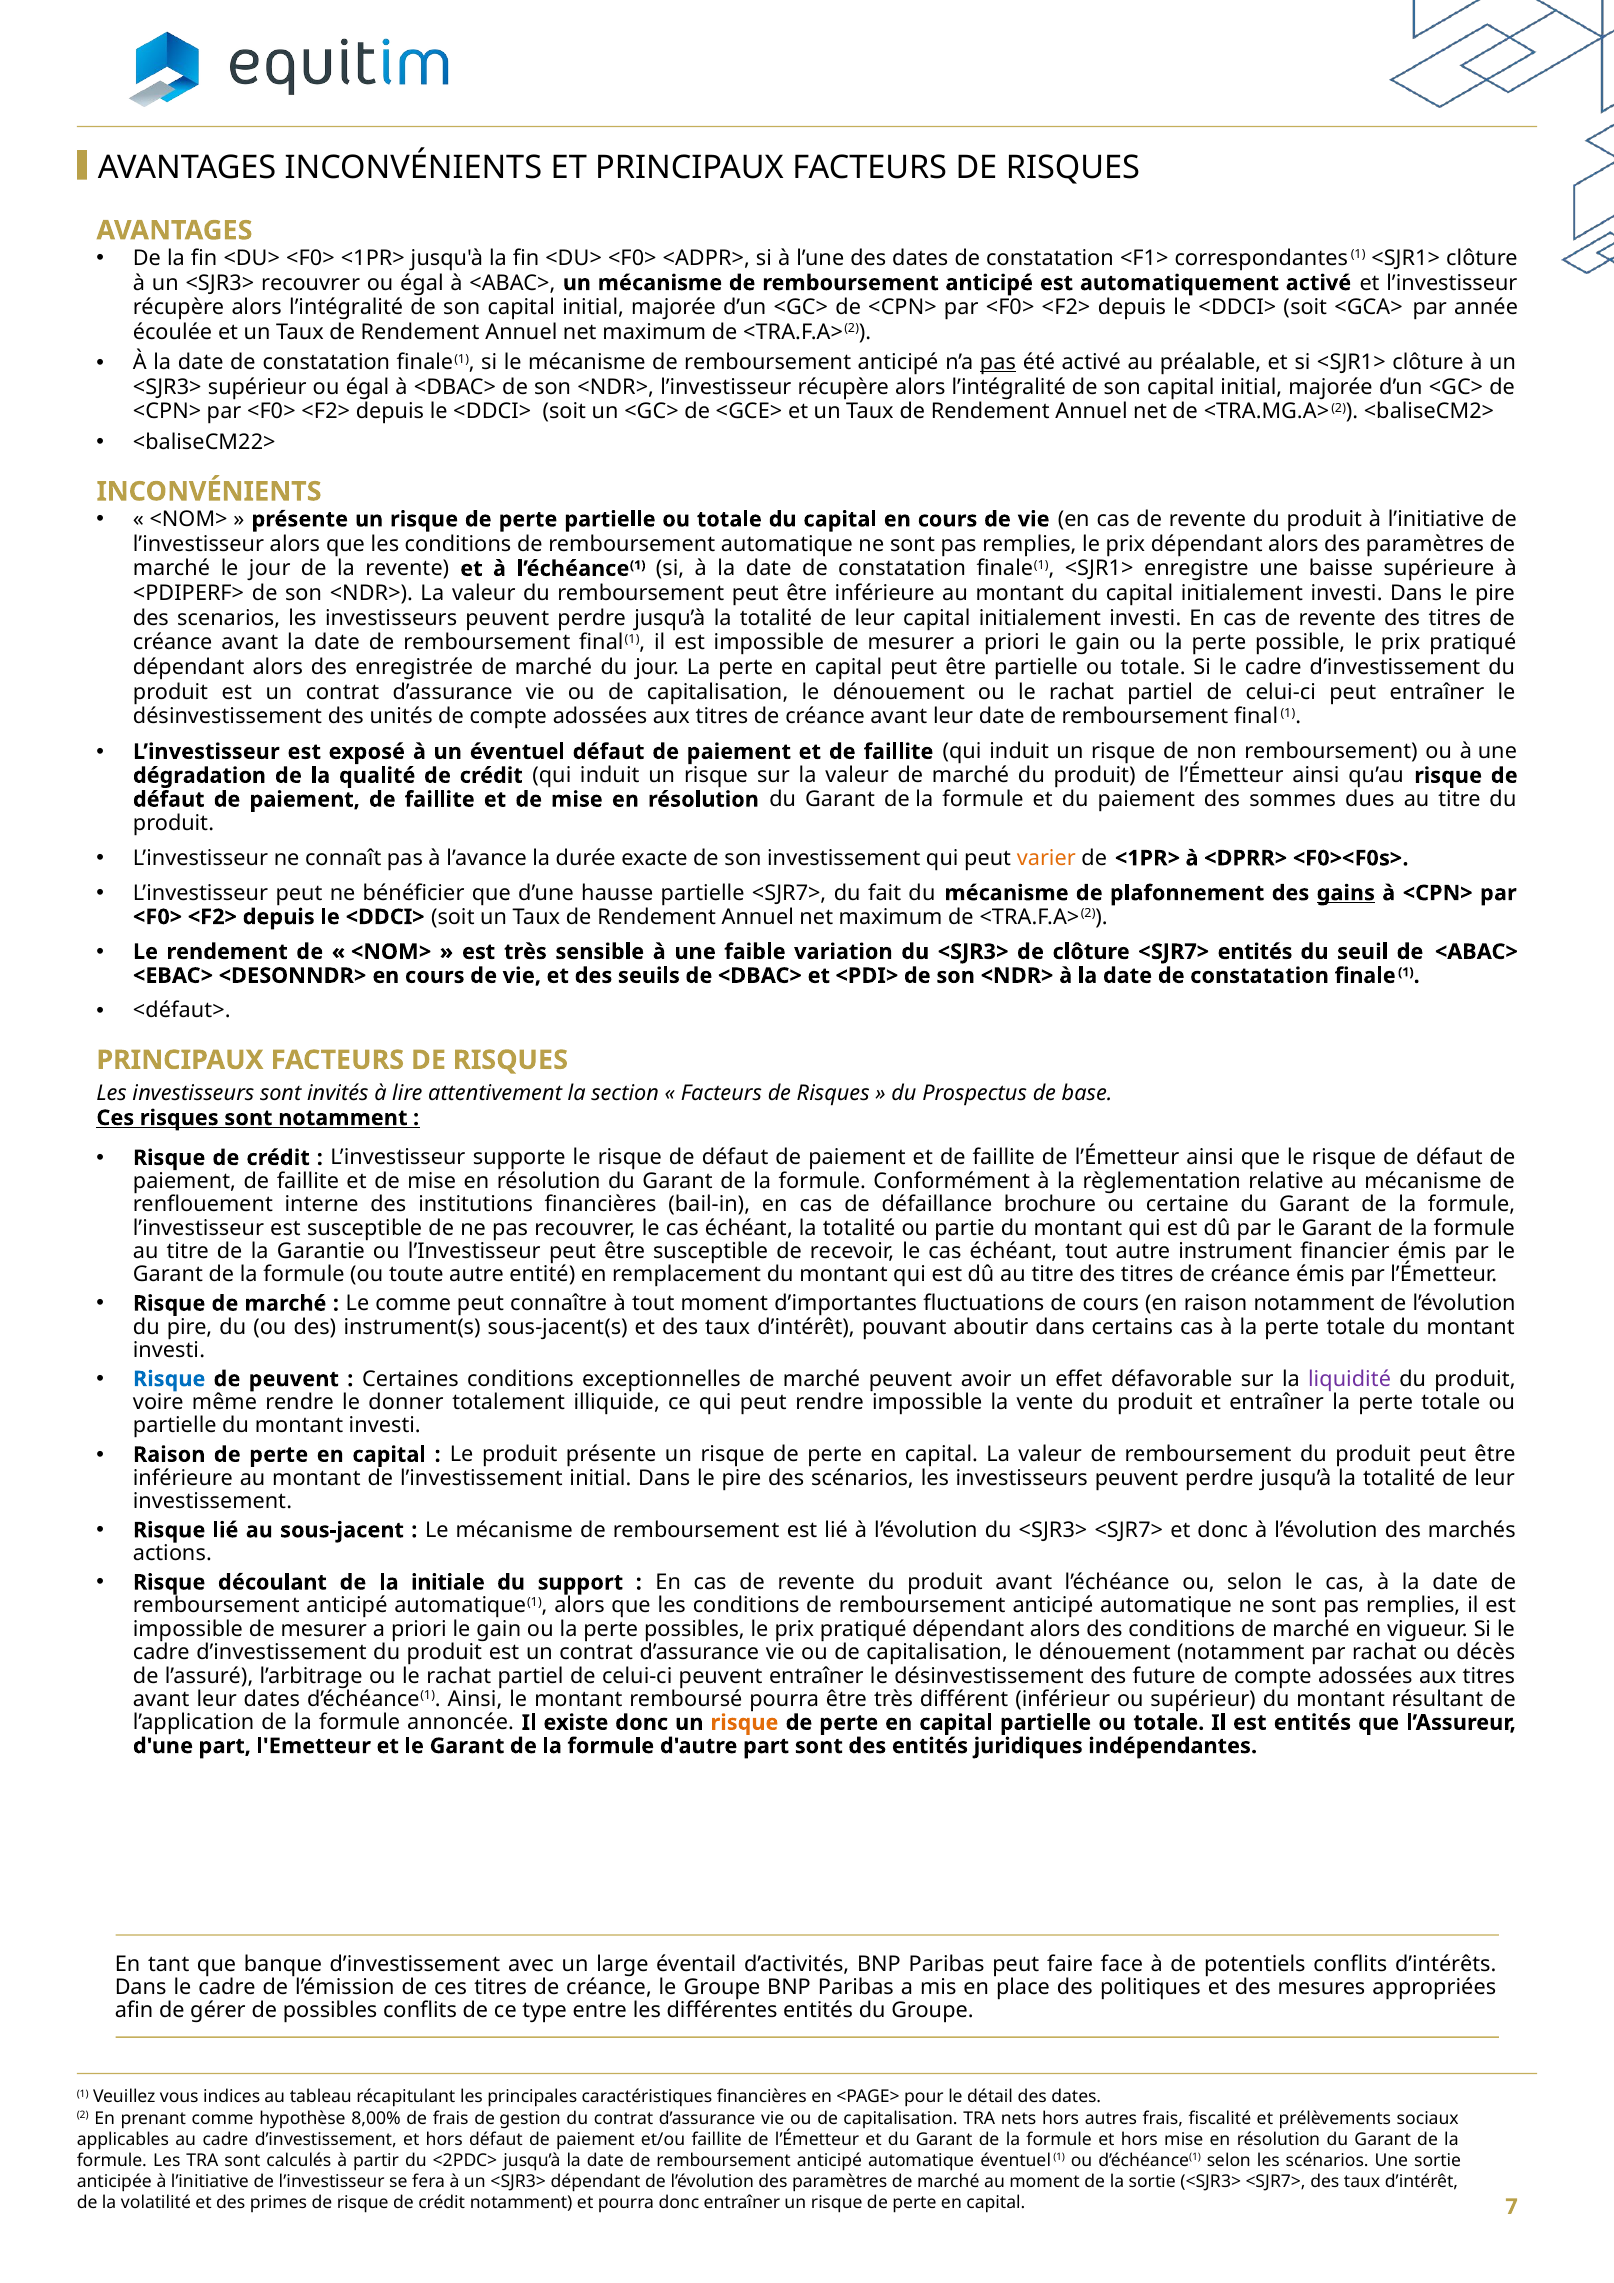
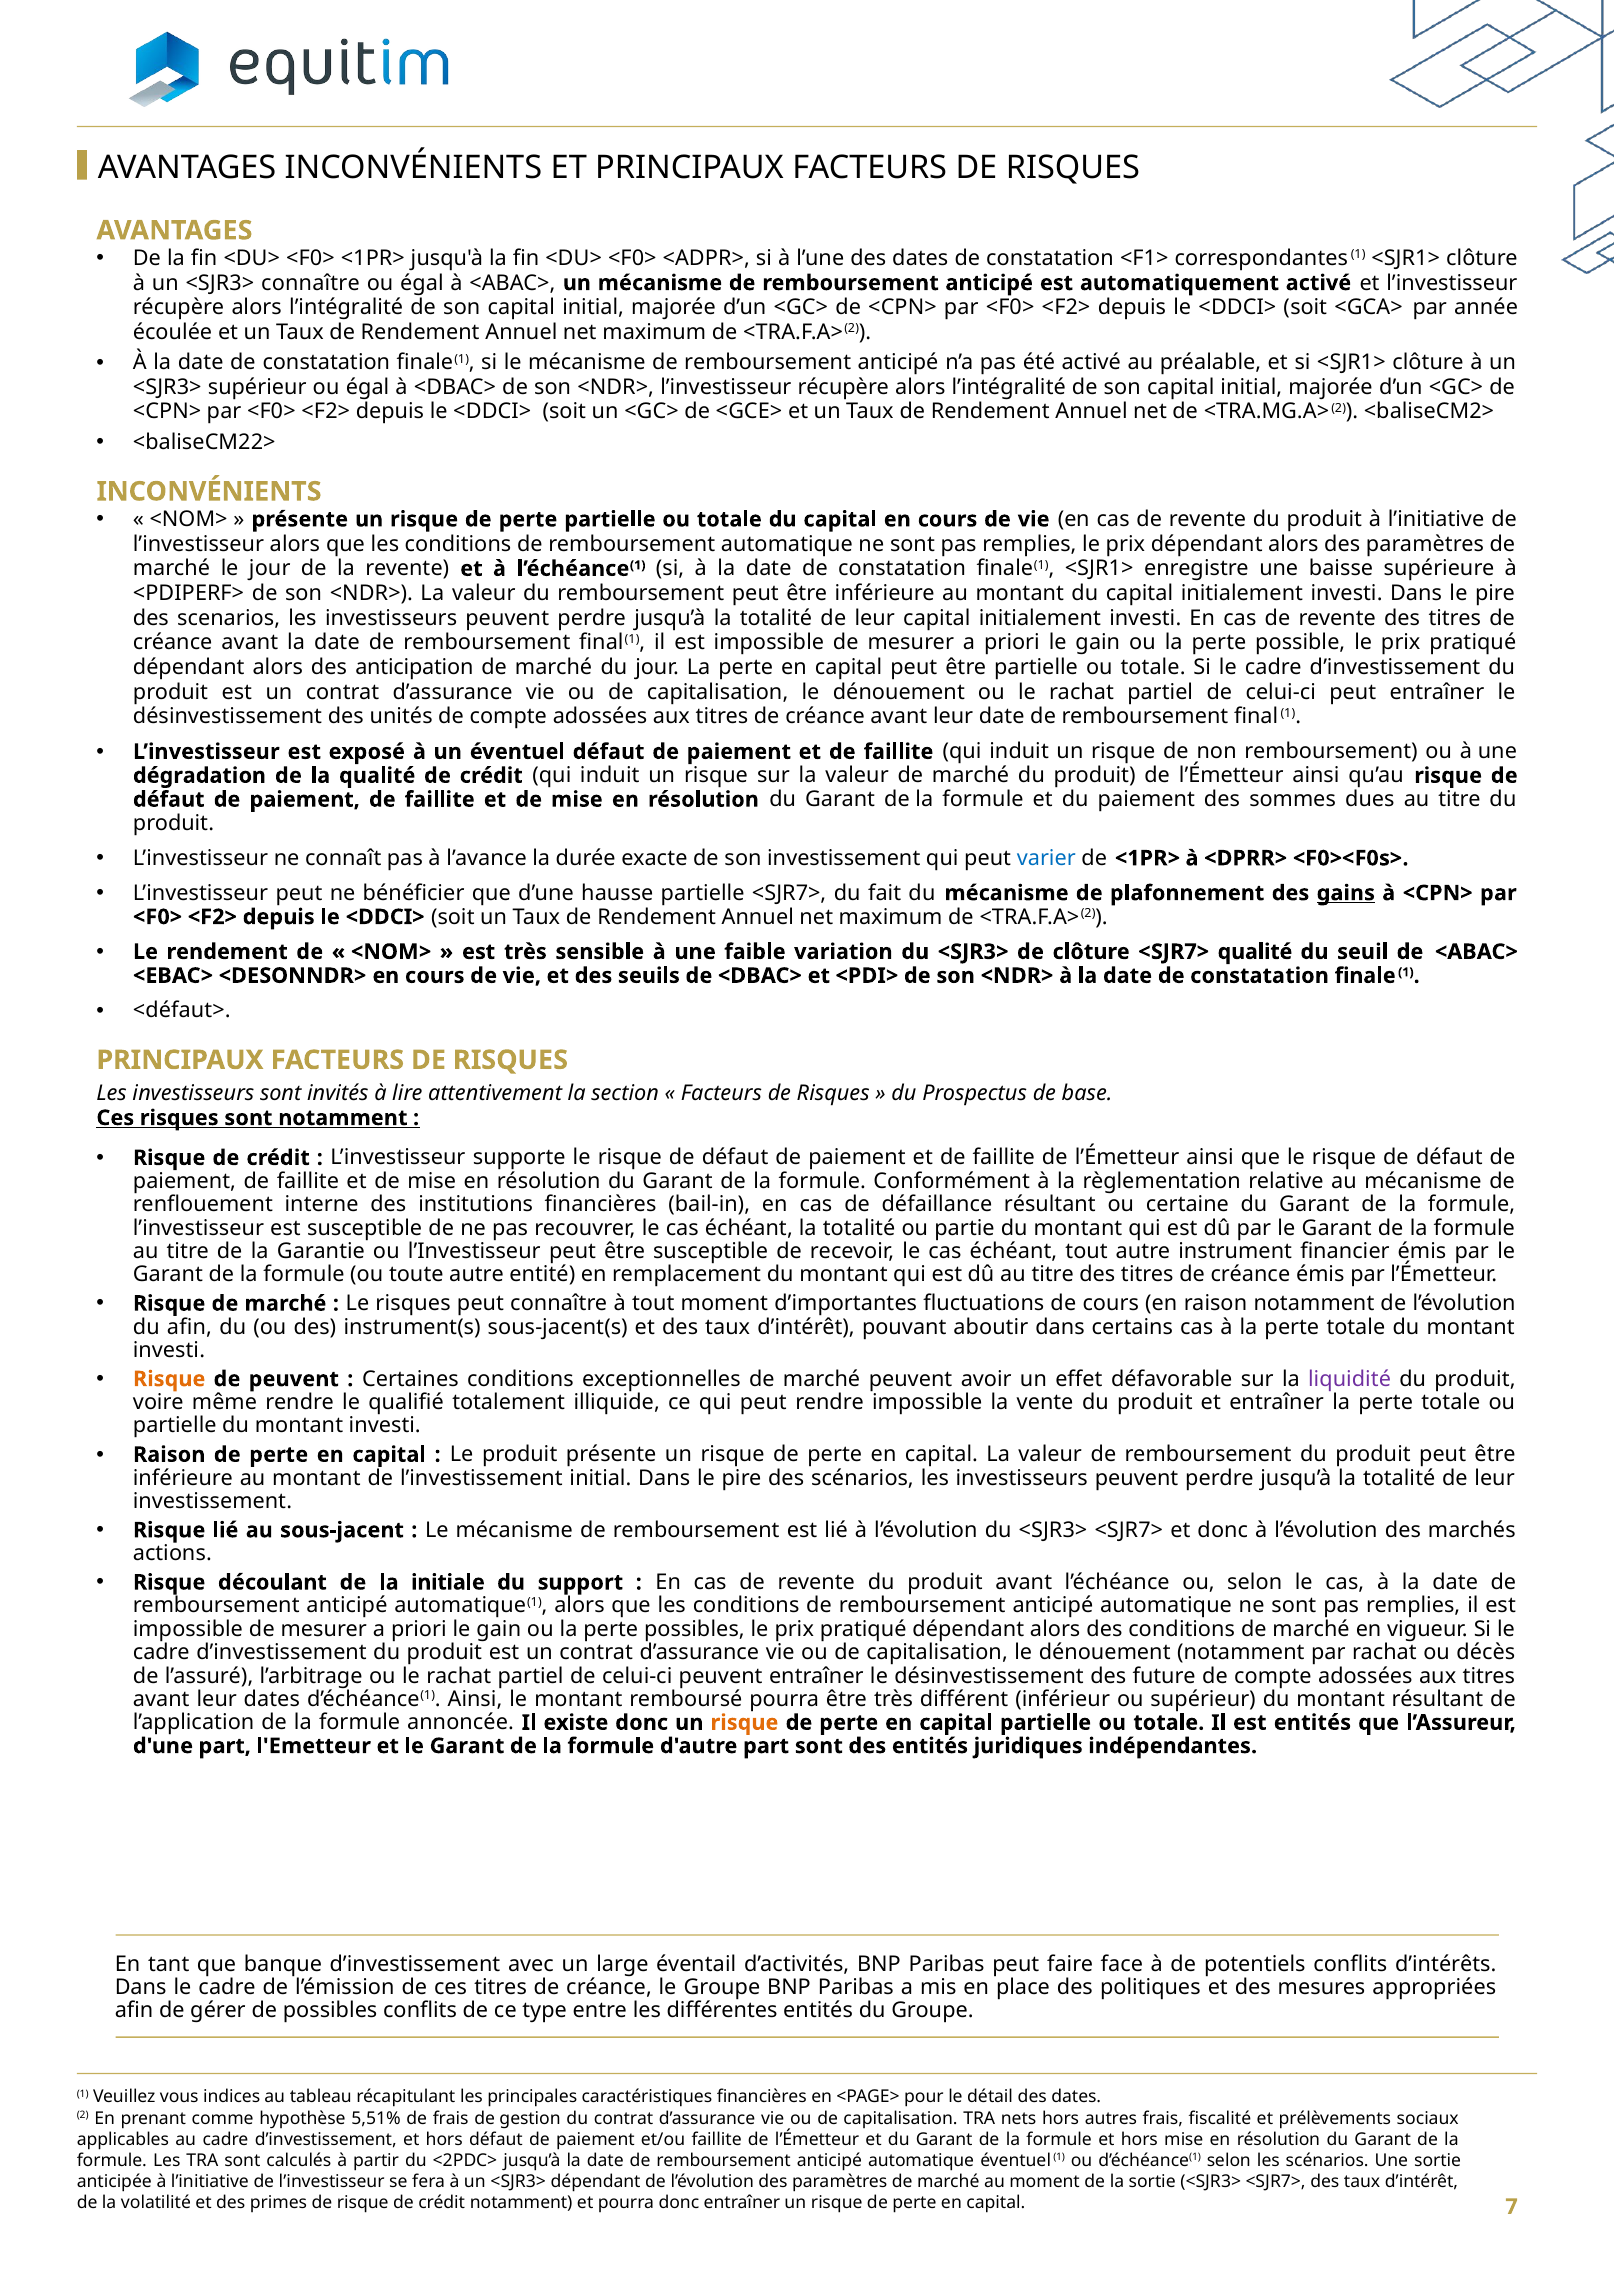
<SJR3> recouvrer: recouvrer -> connaître (310, 283)
pas underline: present -> none (998, 362)
enregistrée: enregistrée -> anticipation (414, 667)
varier colour: orange -> blue (1046, 858)
<SJR7> entités: entités -> qualité (1255, 952)
défaillance brochure: brochure -> résultant (1050, 1204)
Le comme: comme -> risques (413, 1303)
du pire: pire -> afin (189, 1327)
Risque colour: blue -> orange (169, 1379)
donner: donner -> qualifié (406, 1402)
8,00%: 8,00% -> 5,51% (376, 2118)
